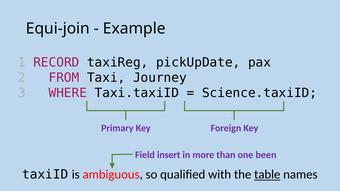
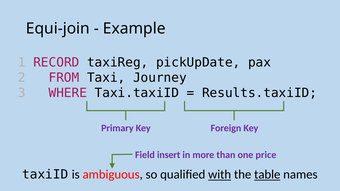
Science.taxiID: Science.taxiID -> Results.taxiID (260, 93)
been: been -> price (266, 155)
with underline: none -> present (220, 175)
